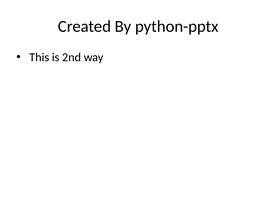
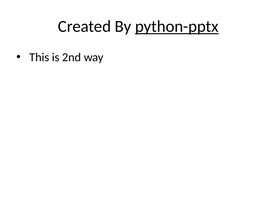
python-pptx underline: none -> present (177, 26)
